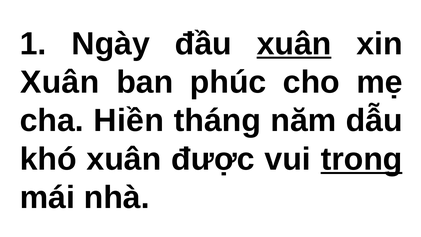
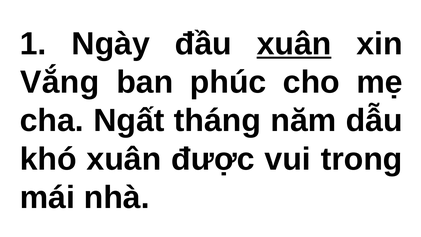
Xuân: Xuân -> Vắng (60, 82)
Hiền: Hiền -> Ngất (129, 121)
trong underline: present -> none (362, 159)
